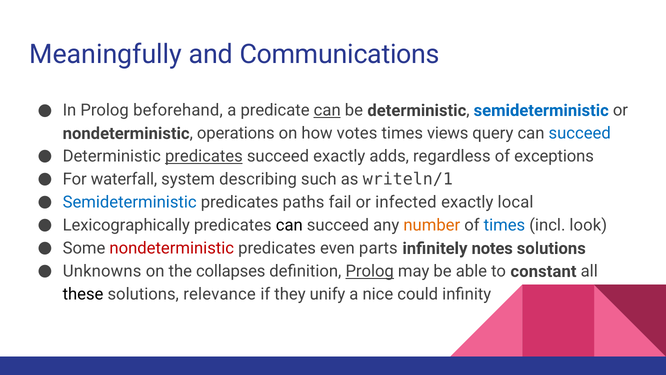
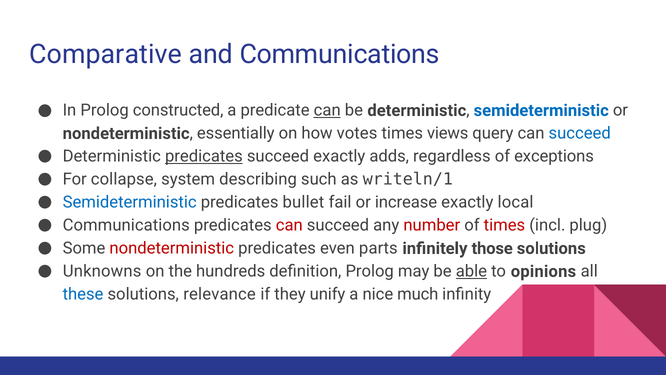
Meaningfully: Meaningfully -> Comparative (106, 54)
beforehand: beforehand -> constructed (178, 110)
operations: operations -> essentially (236, 133)
waterfall: waterfall -> collapse (124, 179)
paths: paths -> bullet (303, 202)
infected: infected -> increase (406, 202)
Lexicographically: Lexicographically -> Communications (126, 225)
can colour: black -> red (289, 225)
number colour: orange -> red (432, 225)
times colour: blue -> red (504, 225)
look: look -> plug (588, 225)
notes: notes -> those (492, 248)
collapses: collapses -> hundreds (231, 271)
Prolog underline: present -> none (370, 271)
able underline: none -> present (471, 271)
constant: constant -> opinions (543, 271)
these colour: black -> blue (83, 294)
could: could -> much (418, 294)
